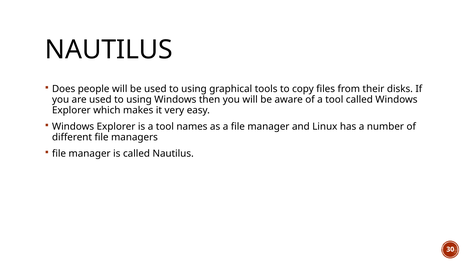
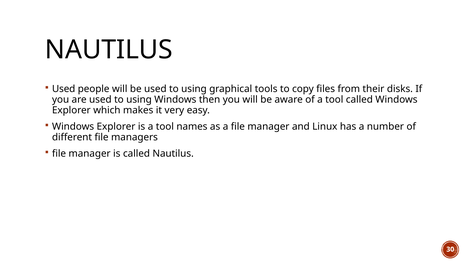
Does: Does -> Used (64, 89)
